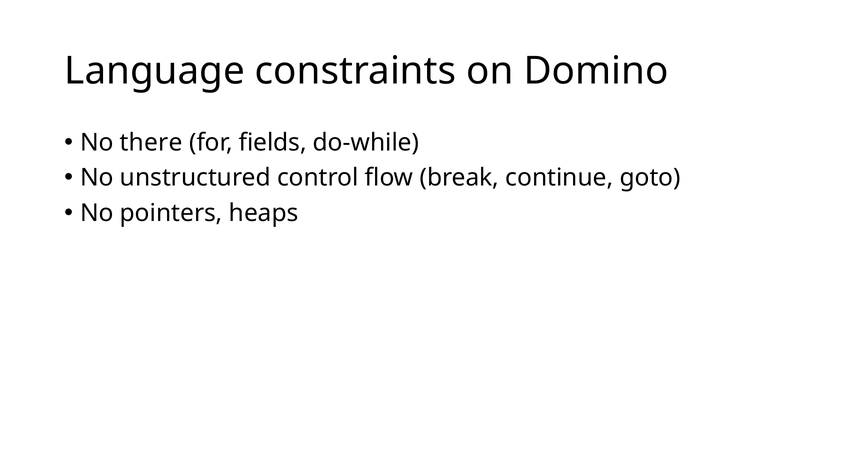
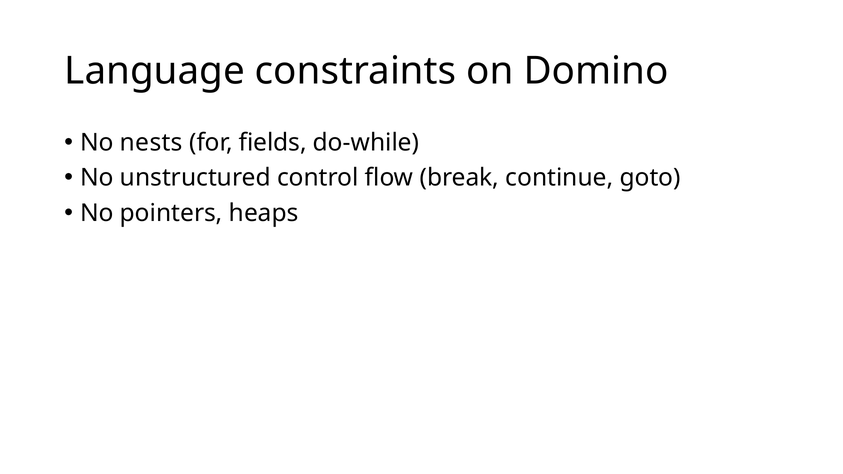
there: there -> nests (151, 143)
